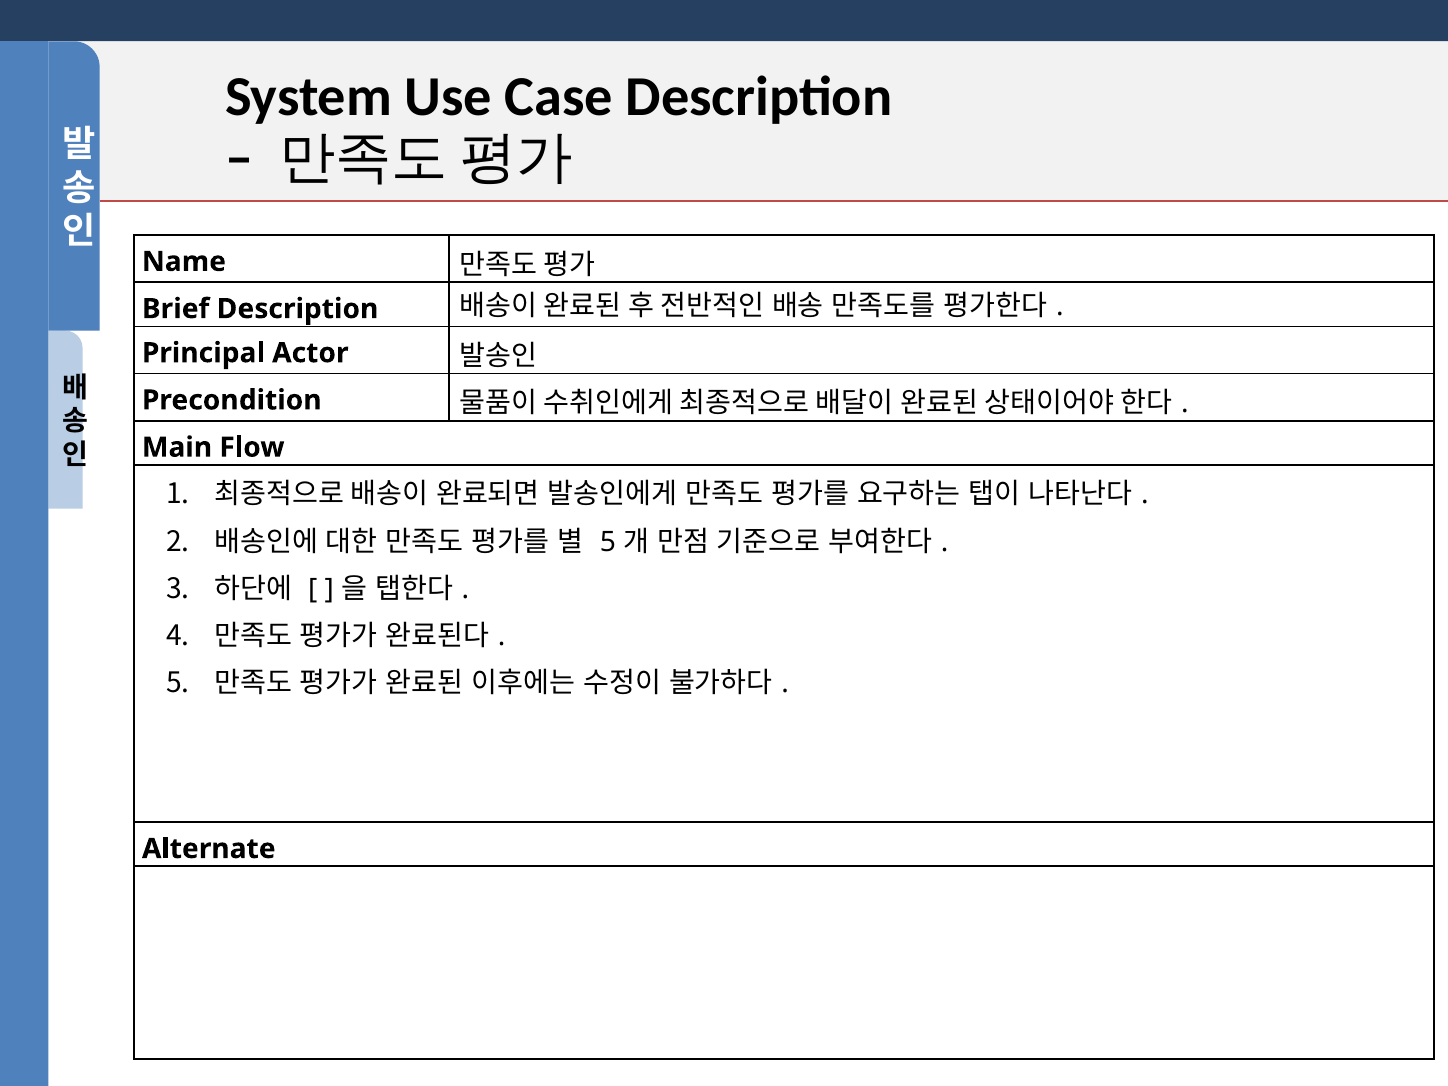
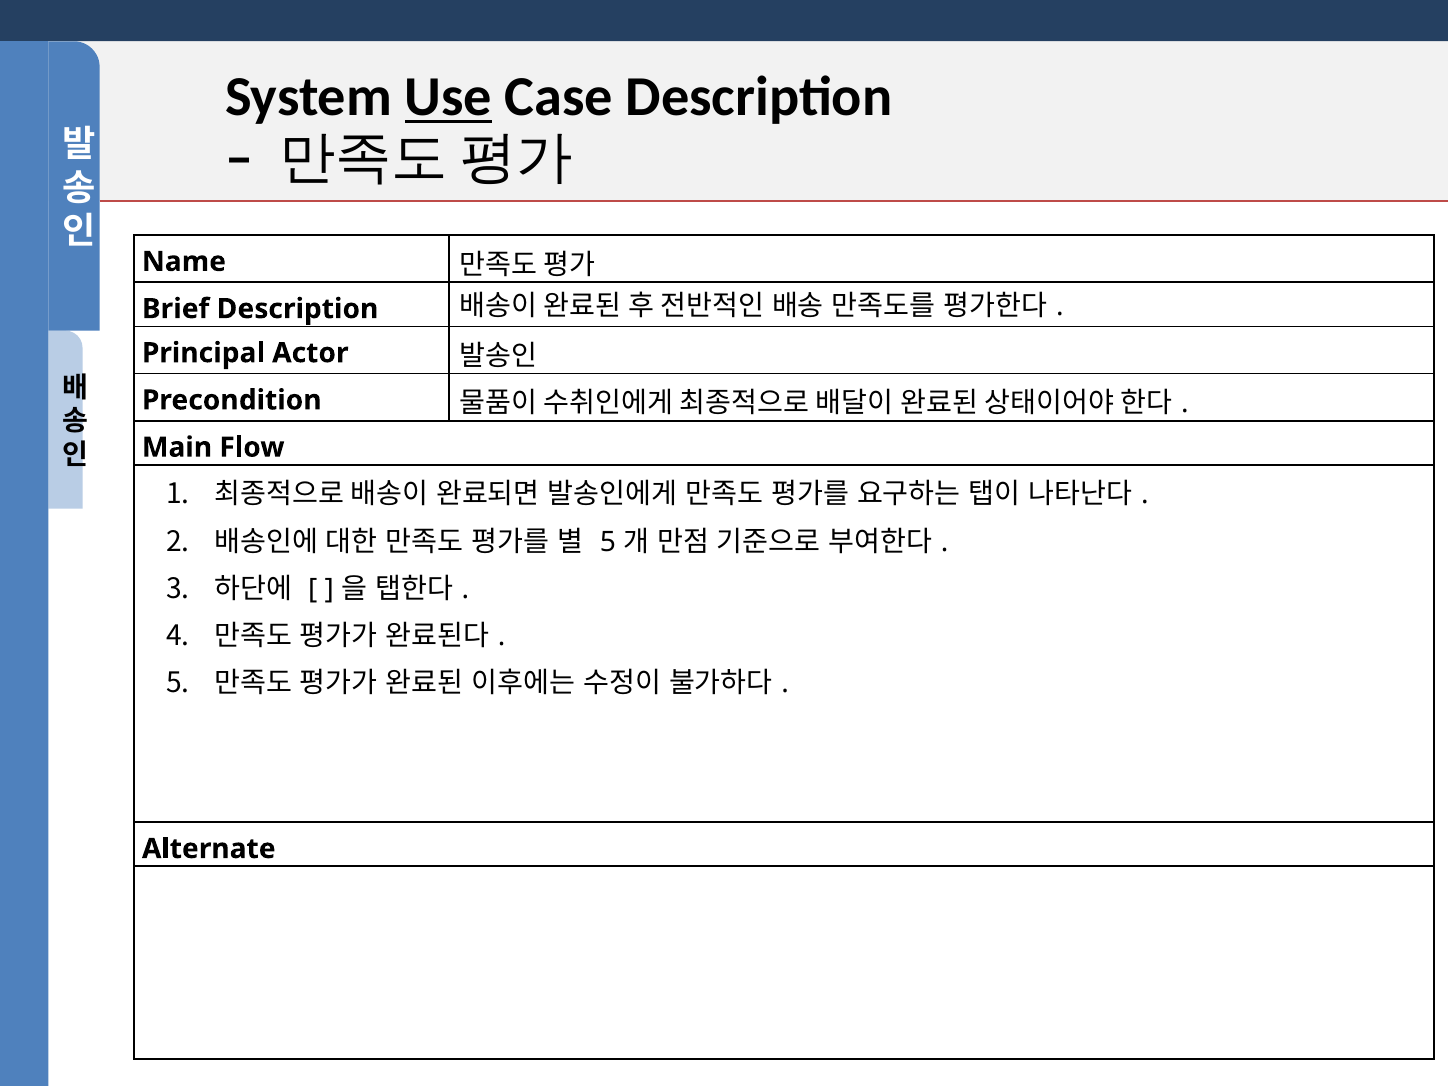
Use underline: none -> present (448, 97)
